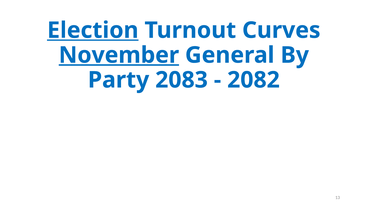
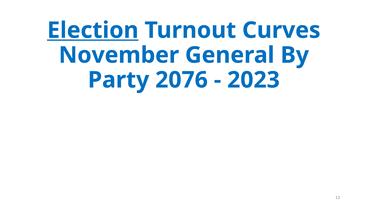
November underline: present -> none (119, 55)
2083: 2083 -> 2076 (182, 80)
2082: 2082 -> 2023 (253, 80)
